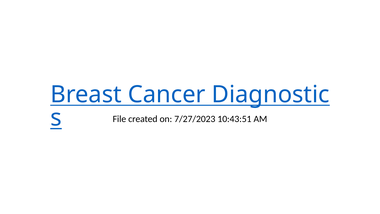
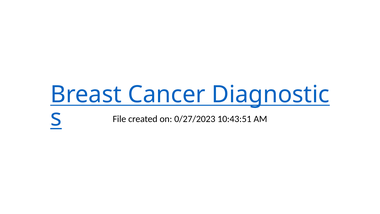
7/27/2023: 7/27/2023 -> 0/27/2023 (195, 119)
